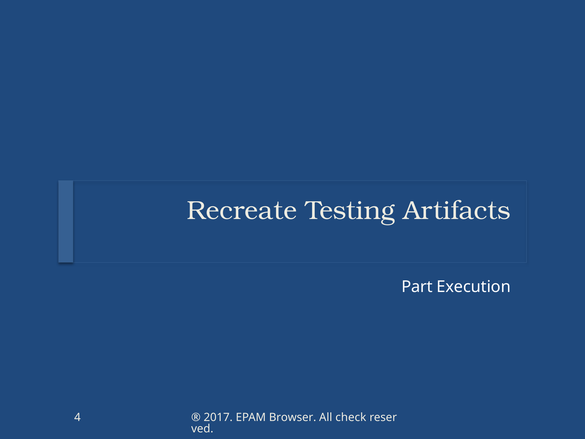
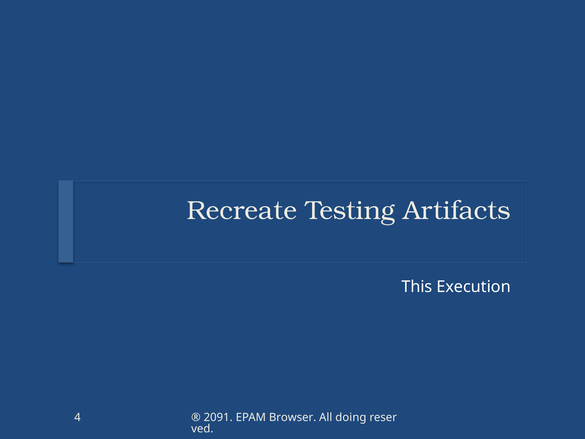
Part: Part -> This (417, 287)
2017: 2017 -> 2091 (218, 417)
check: check -> doing (351, 417)
